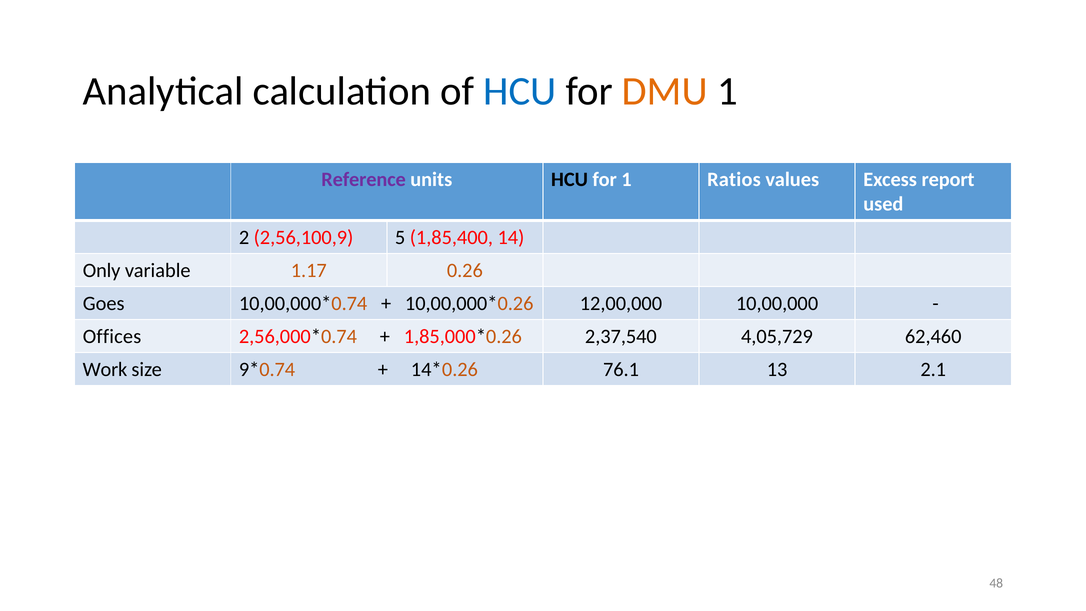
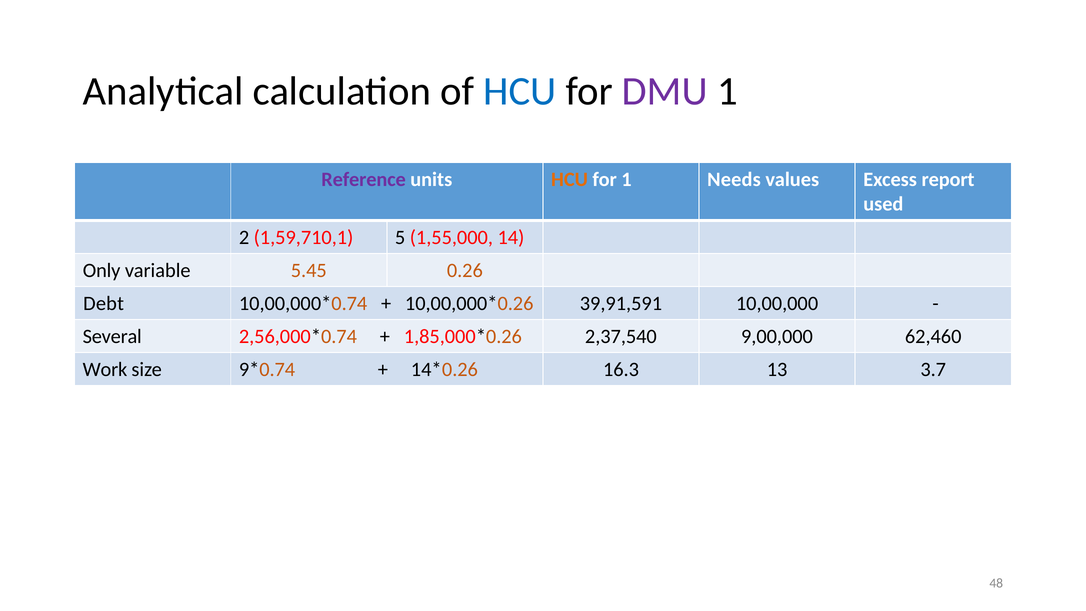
DMU colour: orange -> purple (665, 91)
HCU colour: black -> orange (570, 179)
Ratios: Ratios -> Needs (734, 179)
2,56,100,9: 2,56,100,9 -> 1,59,710,1 (303, 237)
1,85,400: 1,85,400 -> 1,55,000 (451, 237)
1.17: 1.17 -> 5.45 (309, 270)
Goes: Goes -> Debt (104, 303)
12,00,000: 12,00,000 -> 39,91,591 (621, 303)
Offices: Offices -> Several (112, 336)
4,05,729: 4,05,729 -> 9,00,000 (777, 336)
76.1: 76.1 -> 16.3 (621, 369)
2.1: 2.1 -> 3.7 (933, 369)
